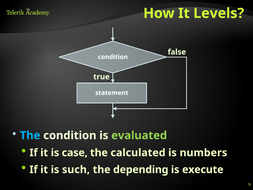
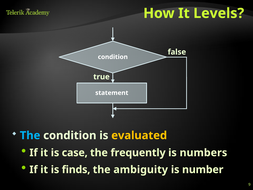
evaluated colour: light green -> yellow (139, 135)
calculated: calculated -> frequently (138, 153)
such: such -> finds (76, 169)
depending: depending -> ambiguity (141, 169)
execute: execute -> number (203, 169)
